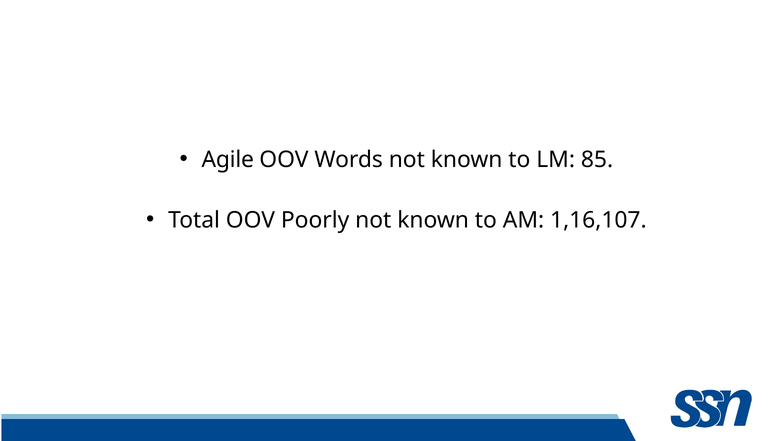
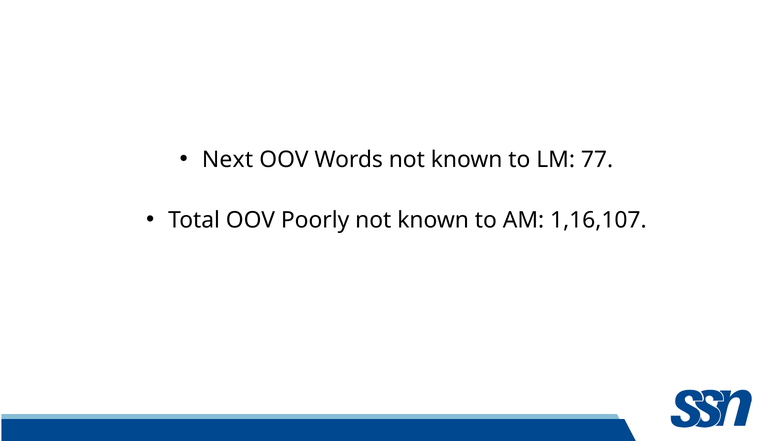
Agile: Agile -> Next (228, 159)
85: 85 -> 77 (597, 159)
